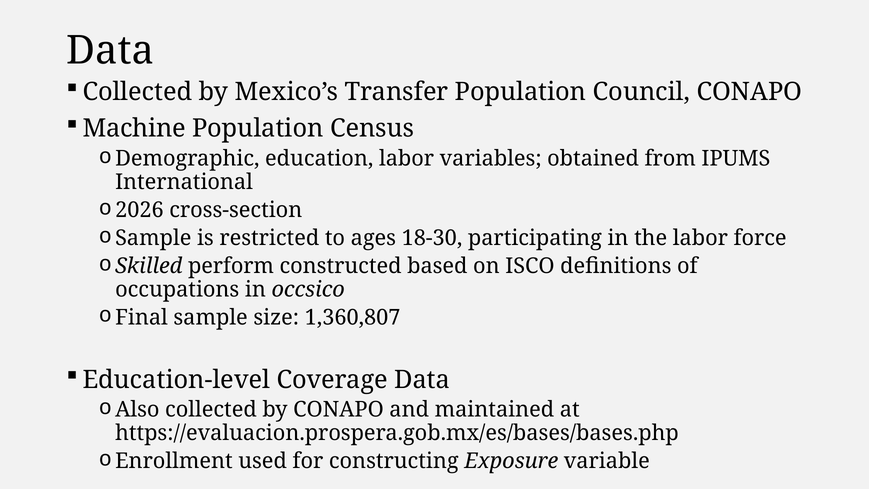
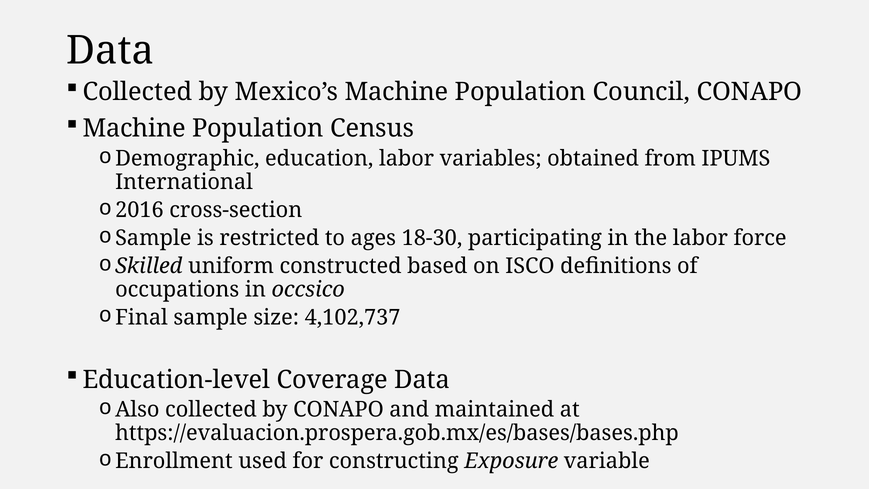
Mexico’s Transfer: Transfer -> Machine (397, 92)
2026: 2026 -> 2016 (139, 210)
perform: perform -> uniform (231, 266)
1,360,807: 1,360,807 -> 4,102,737 (353, 317)
